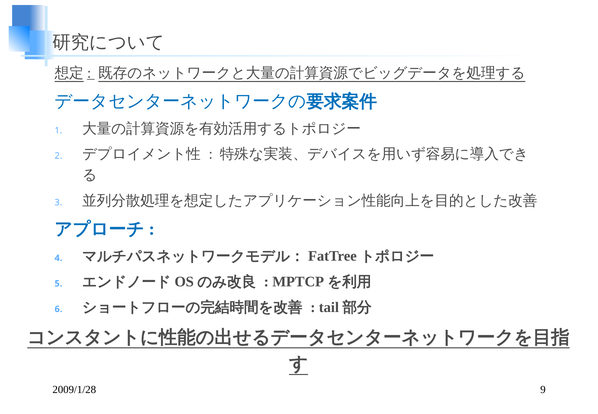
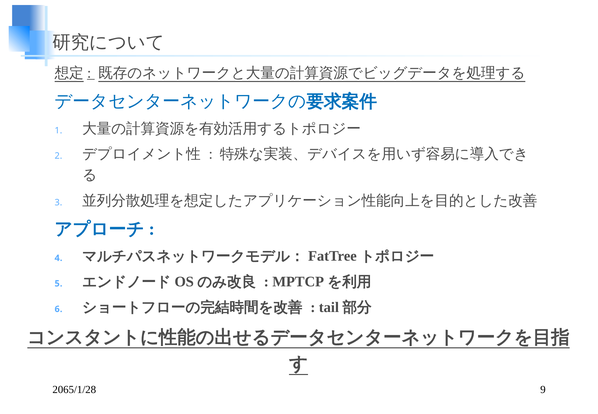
2009/1/28: 2009/1/28 -> 2065/1/28 (74, 390)
